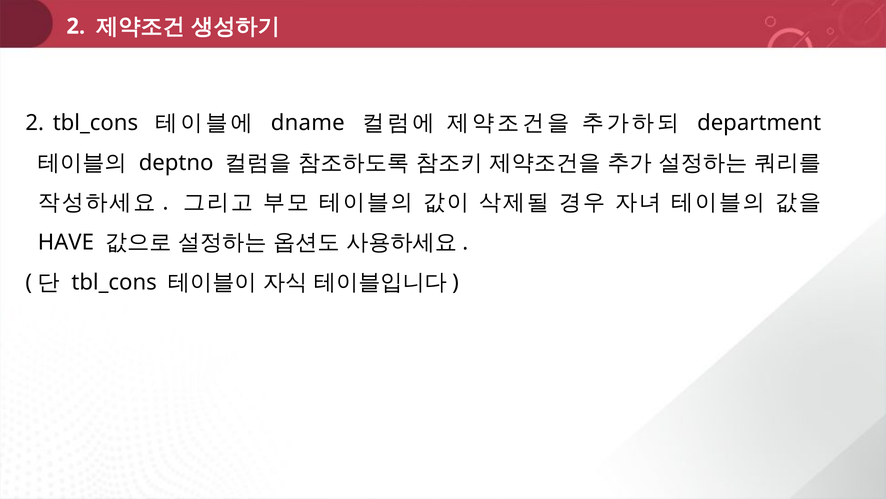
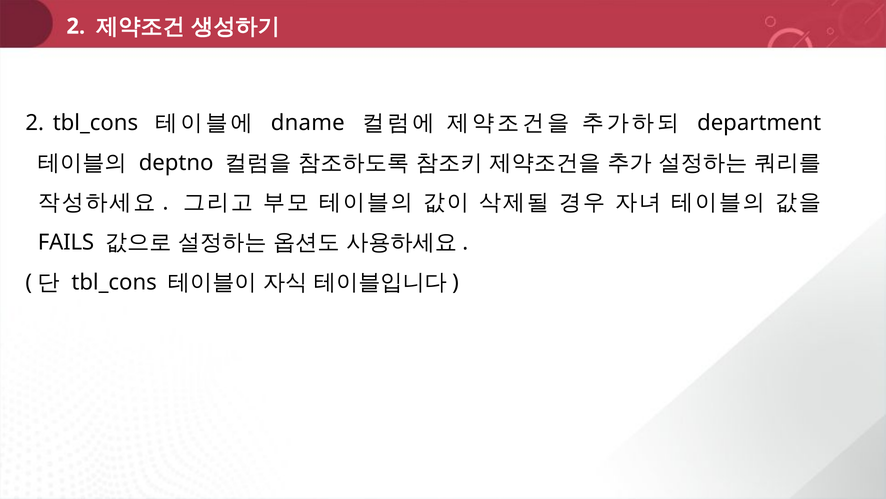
HAVE: HAVE -> FAILS (66, 242)
